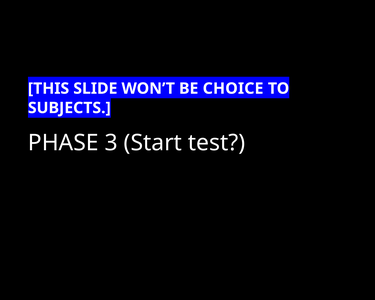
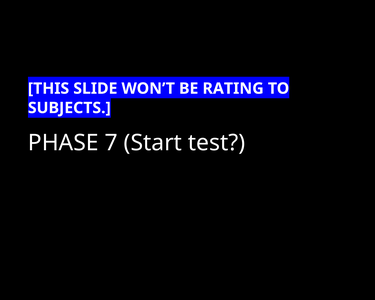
CHOICE: CHOICE -> RATING (233, 88)
3: 3 -> 7 (111, 143)
